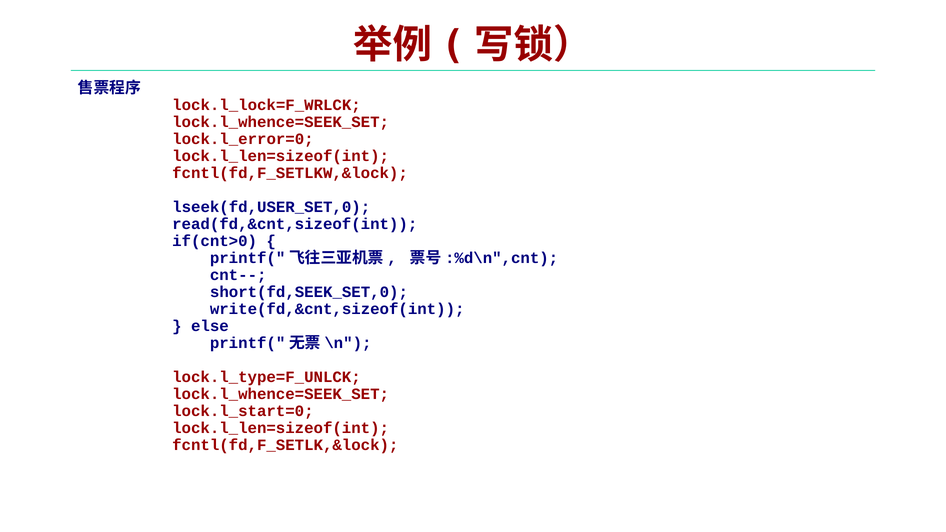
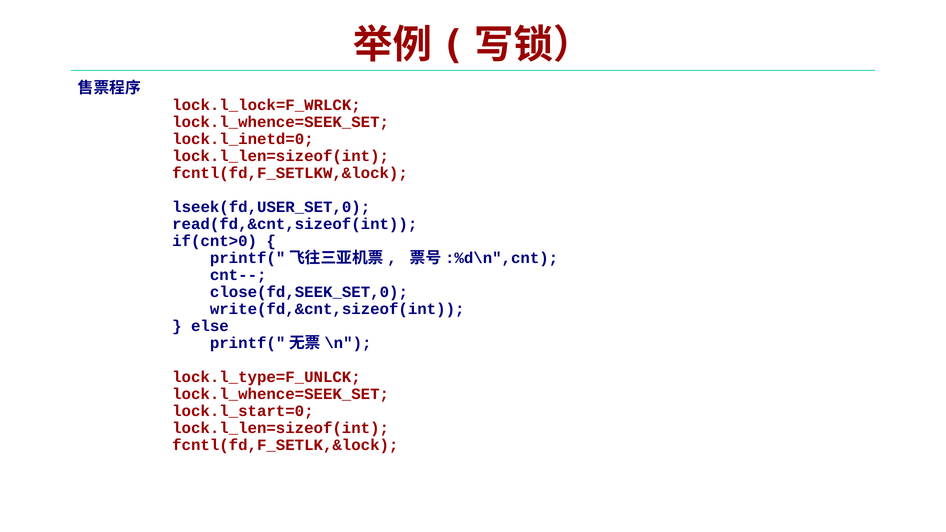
lock.l_error=0: lock.l_error=0 -> lock.l_inetd=0 (243, 139)
short(fd,SEEK_SET,0: short(fd,SEEK_SET,0 -> close(fd,SEEK_SET,0 (309, 292)
